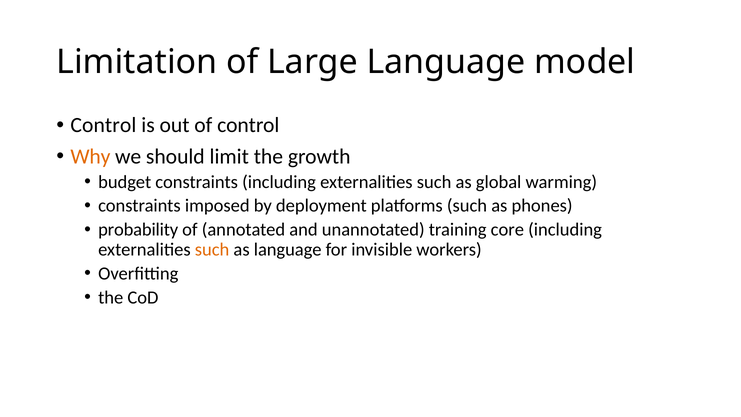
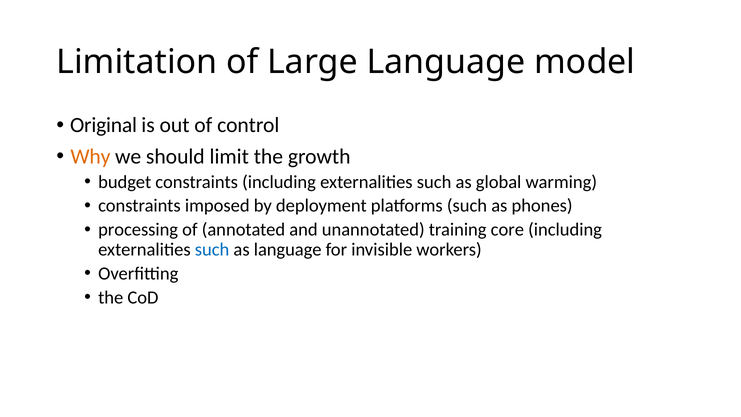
Control: Control -> Original (104, 125)
probability: probability -> processing (138, 230)
such colour: orange -> blue (212, 250)
